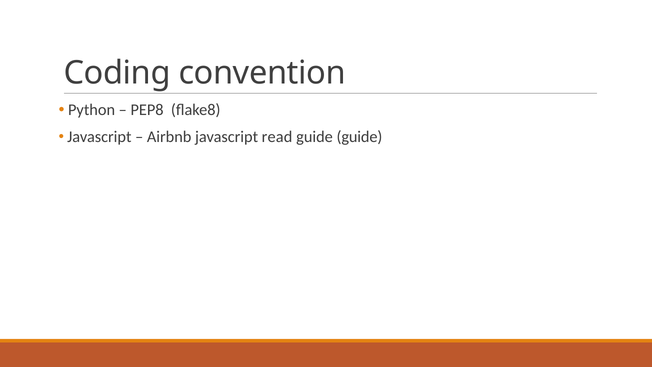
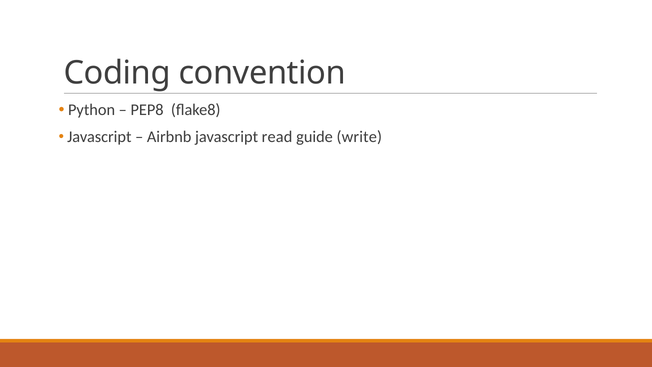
guide guide: guide -> write (359, 137)
